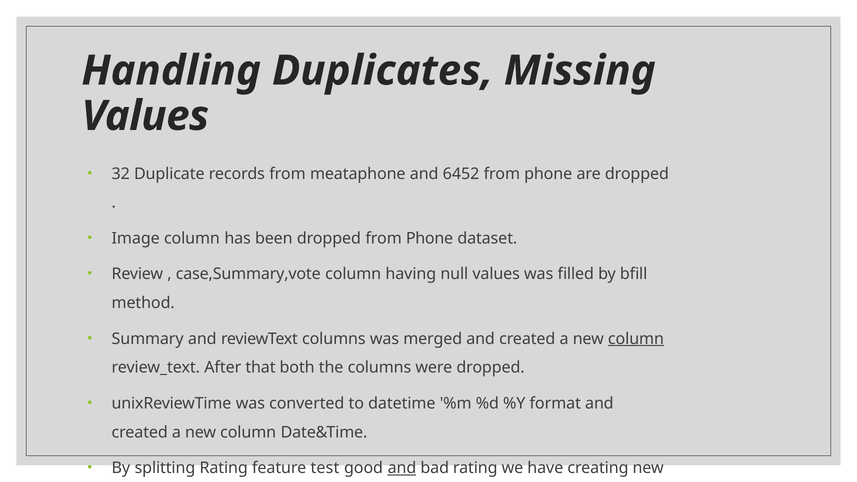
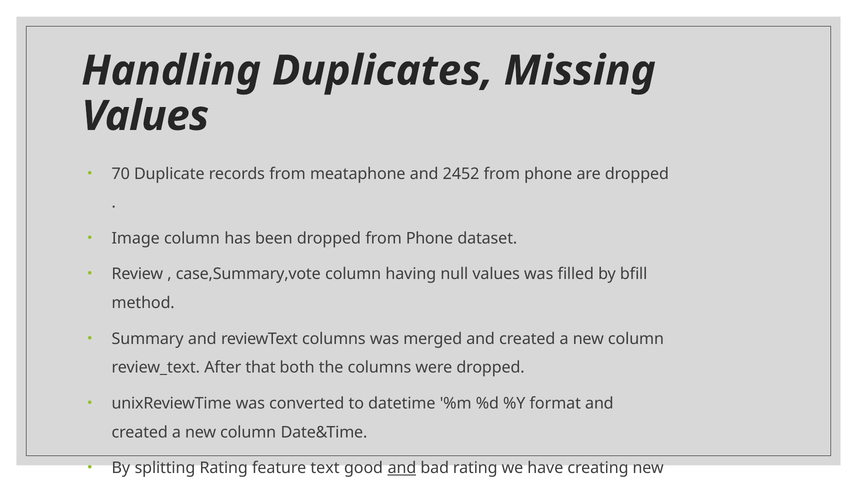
32: 32 -> 70 (121, 174)
6452: 6452 -> 2452 (461, 174)
column underline: present -> none (636, 339)
test: test -> text (325, 468)
